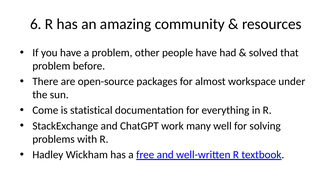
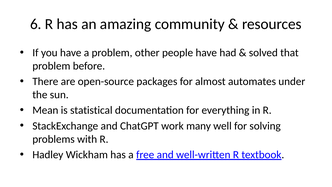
workspace: workspace -> automates (252, 81)
Come: Come -> Mean (45, 110)
